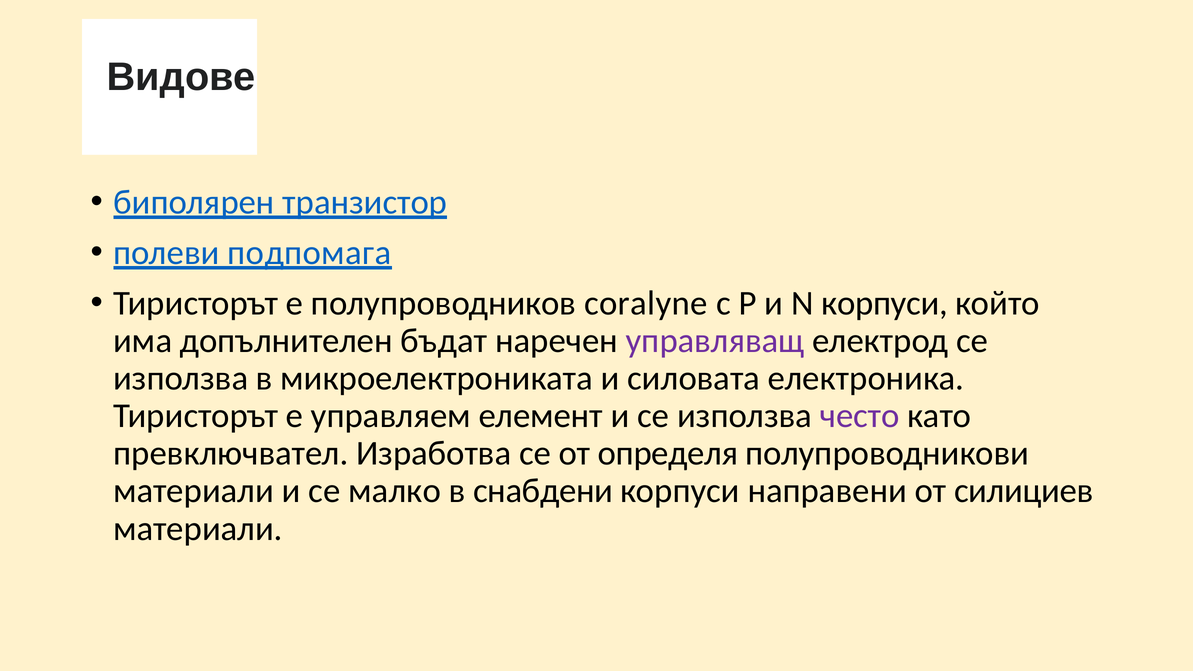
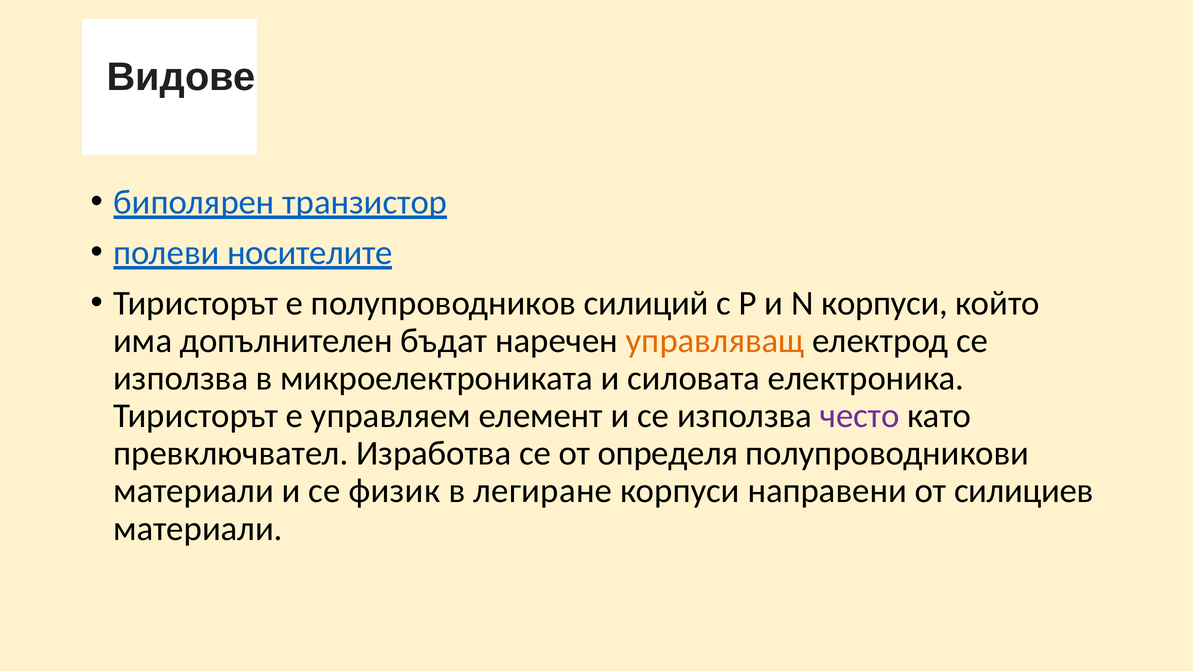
подпомага: подпомага -> носителите (310, 253)
coralyne: coralyne -> силиций (646, 303)
управляващ colour: purple -> orange (715, 341)
малко: малко -> физик (394, 491)
снабдени: снабдени -> легиране (543, 491)
